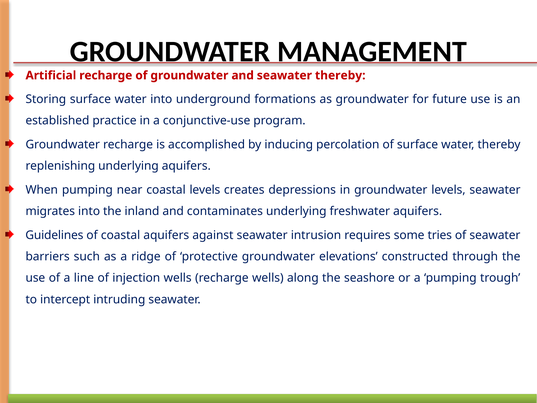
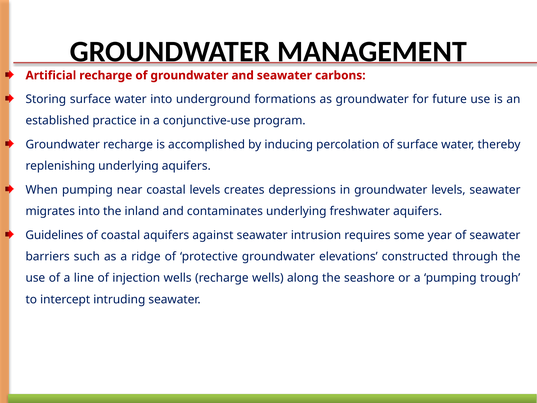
seawater thereby: thereby -> carbons (340, 75)
tries: tries -> year (440, 235)
